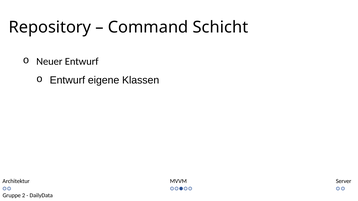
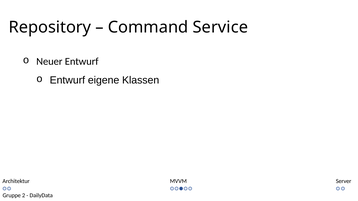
Schicht: Schicht -> Service (220, 27)
